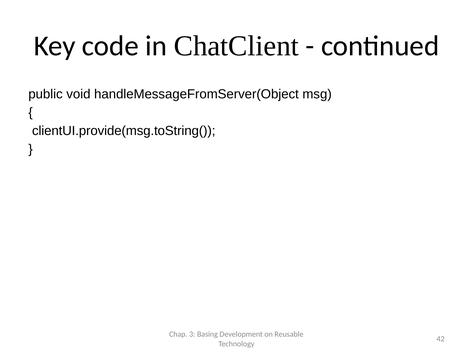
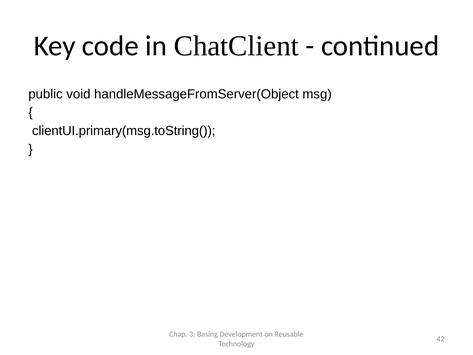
clientUI.provide(msg.toString(: clientUI.provide(msg.toString( -> clientUI.primary(msg.toString( (124, 131)
